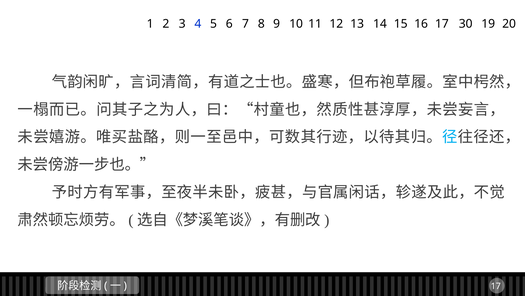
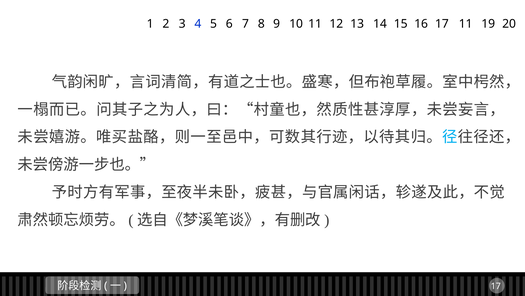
17 30: 30 -> 11 (466, 24)
